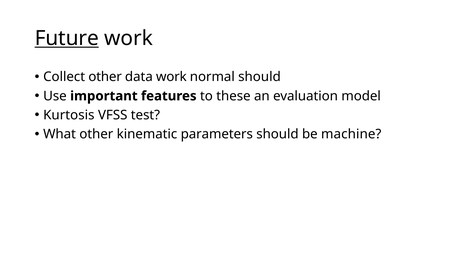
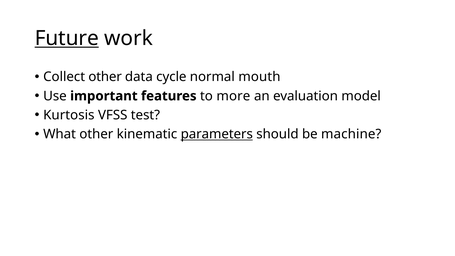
data work: work -> cycle (171, 77)
normal should: should -> mouth (259, 77)
these: these -> more (233, 96)
parameters underline: none -> present (217, 134)
